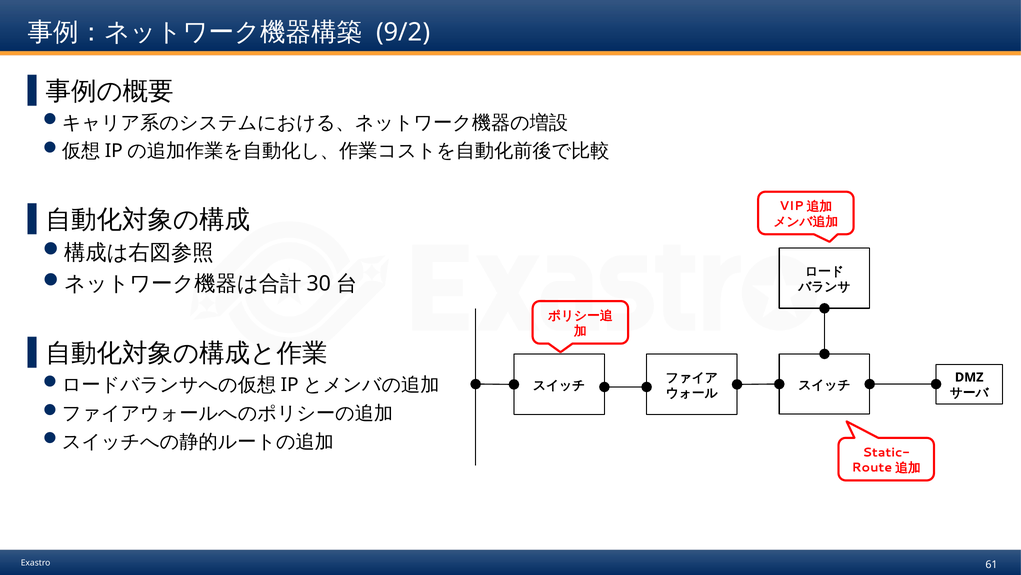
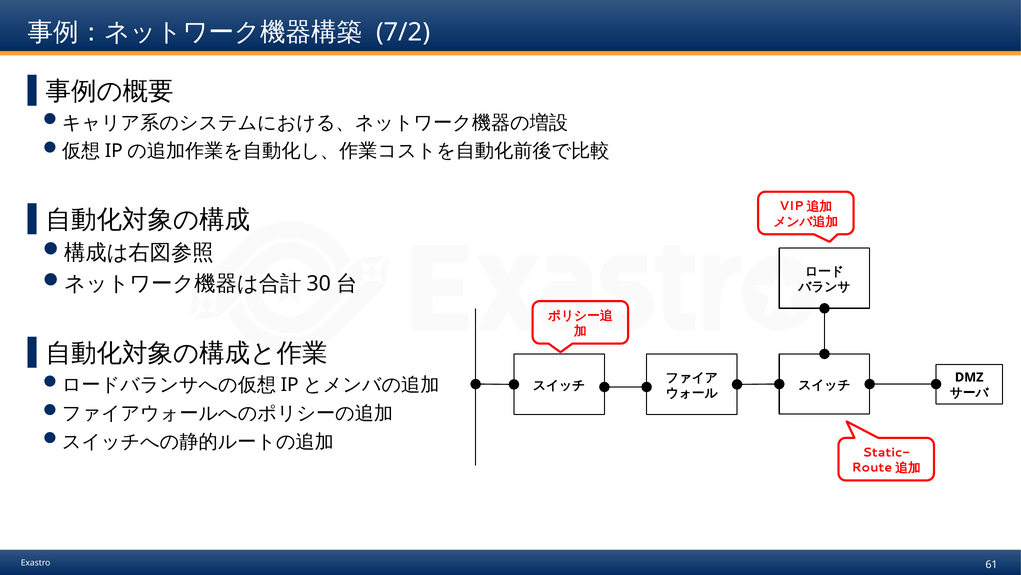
9/2: 9/2 -> 7/2 (403, 33)
